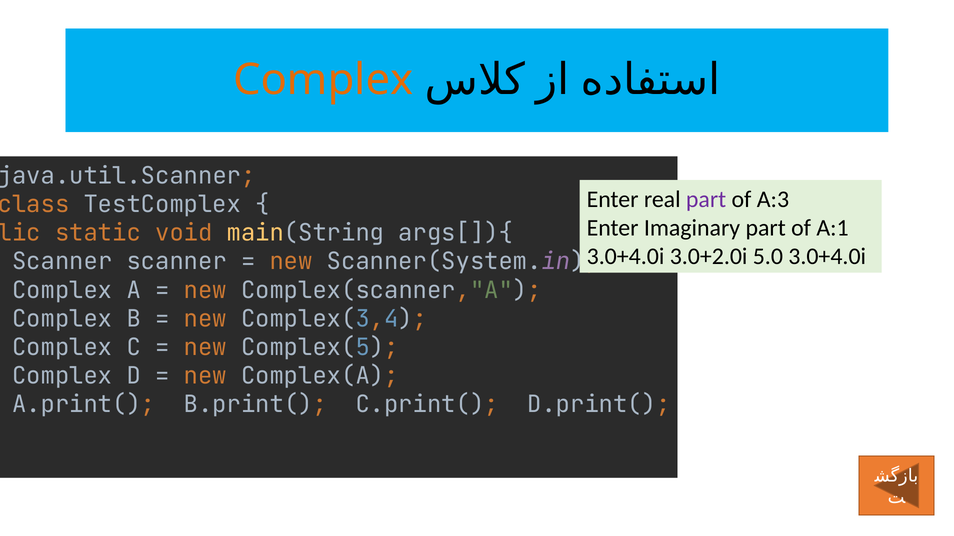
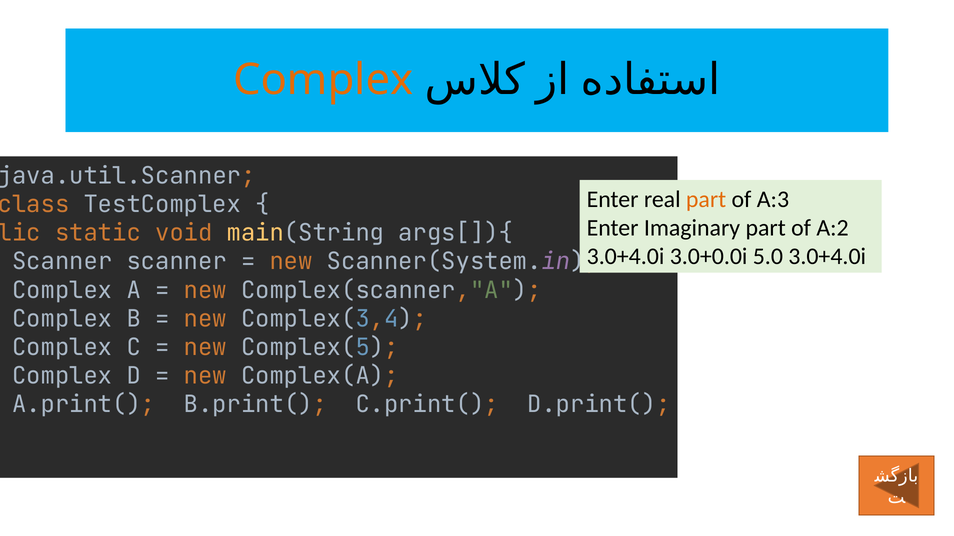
part colour: purple -> orange (706, 200)
A:1: A:1 -> A:2 (833, 228)
3.0+2.0i: 3.0+2.0i -> 3.0+0.0i (709, 257)
